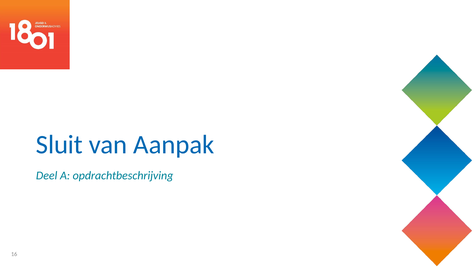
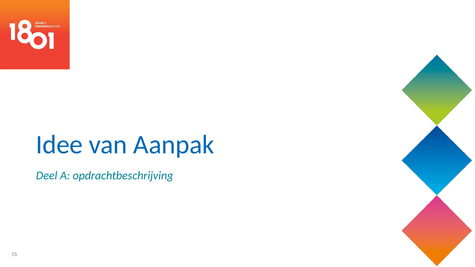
Sluit: Sluit -> Idee (59, 145)
